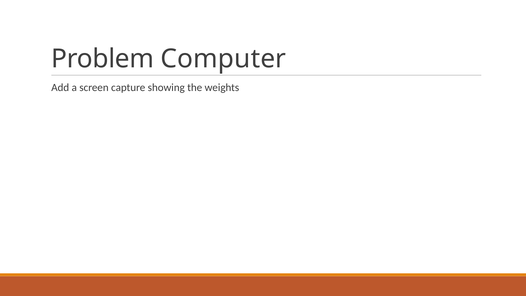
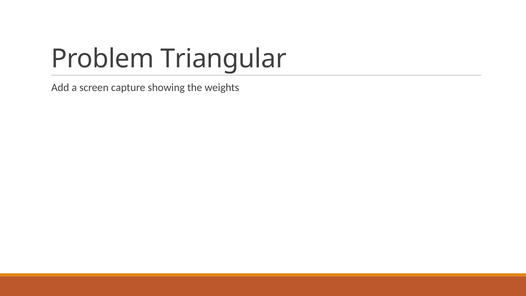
Computer: Computer -> Triangular (223, 59)
